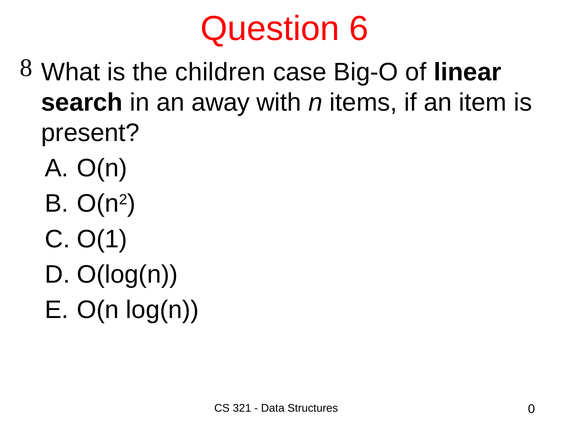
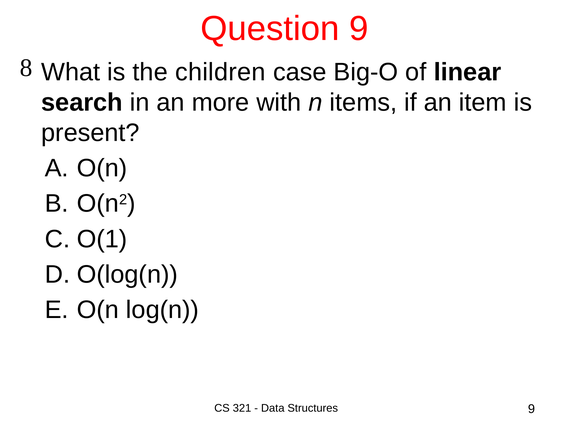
Question 6: 6 -> 9 (359, 29)
away: away -> more (221, 102)
Structures 0: 0 -> 9 (531, 409)
